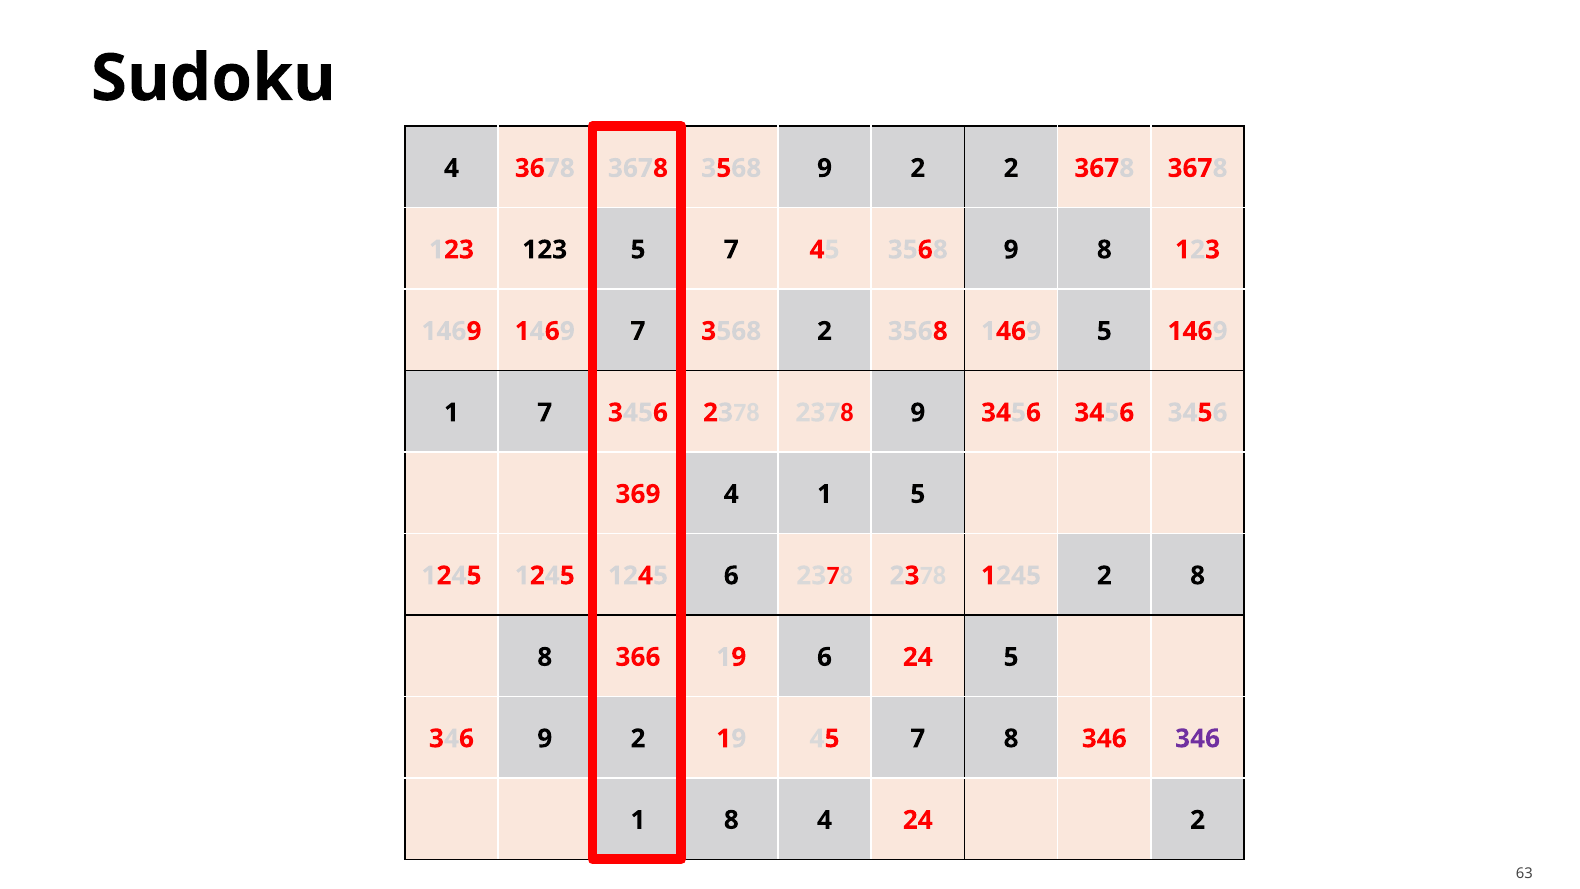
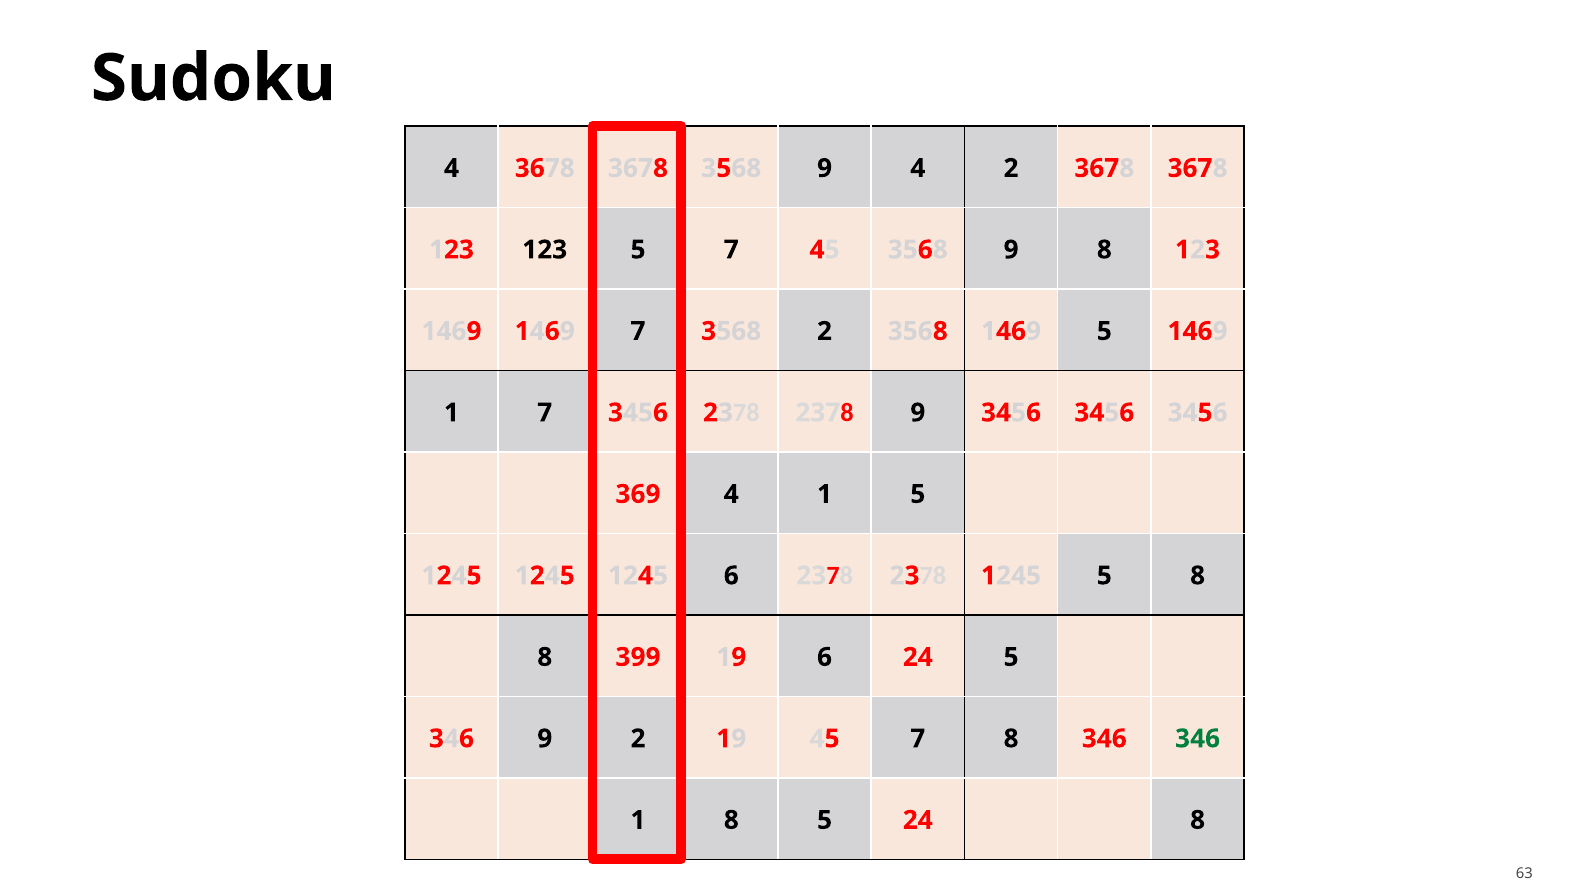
3568 9 2: 2 -> 4 (918, 168)
1245 2: 2 -> 5 (1104, 576)
366: 366 -> 399 (638, 657)
346 colour: purple -> green (1198, 738)
8 4: 4 -> 5 (825, 820)
24 2: 2 -> 8 (1198, 820)
